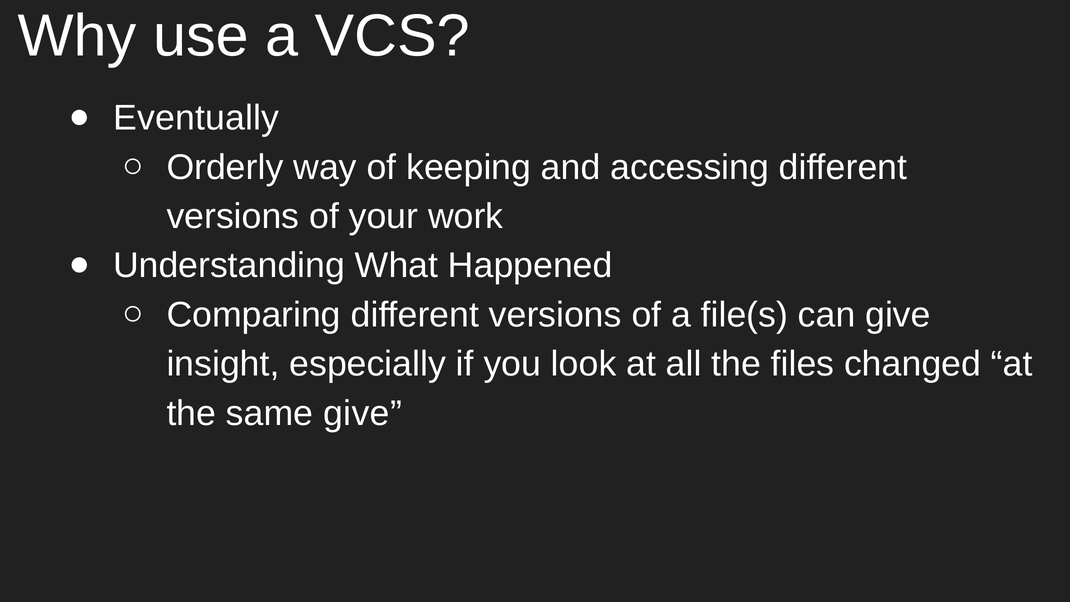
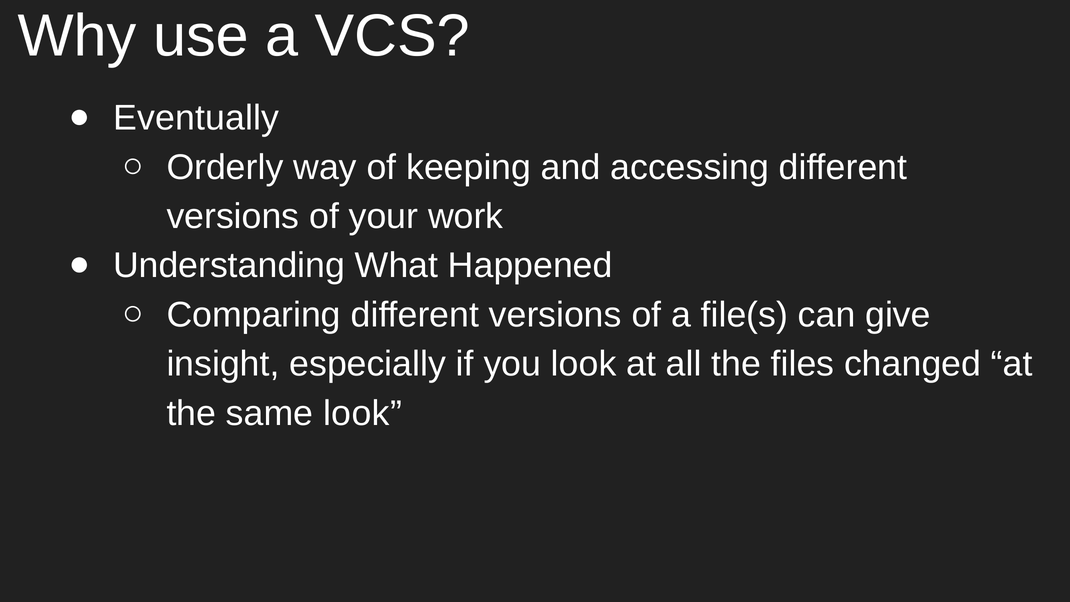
same give: give -> look (363, 413)
